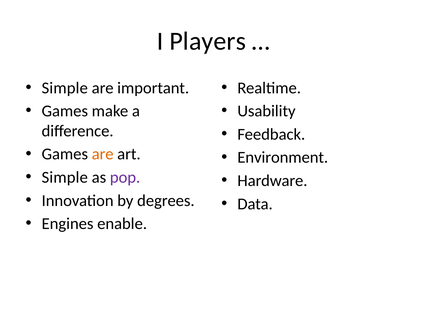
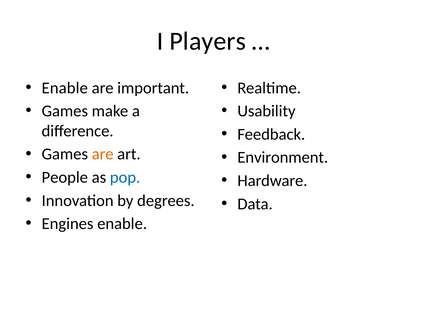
Simple: Simple -> Enable (65, 88)
Simple: Simple -> People (65, 177)
pop colour: purple -> blue (125, 177)
